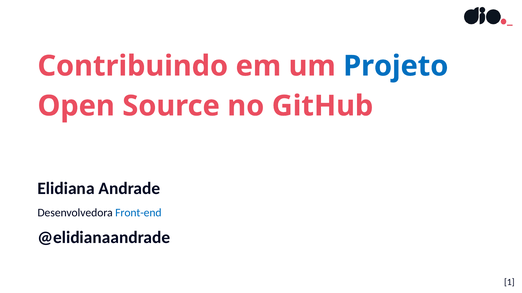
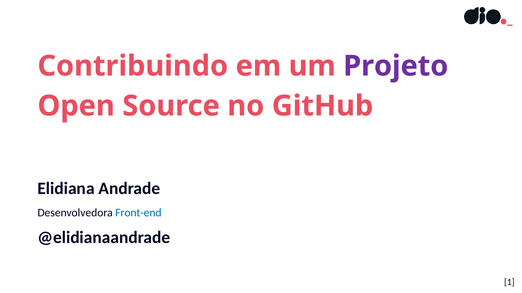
Projeto colour: blue -> purple (396, 66)
